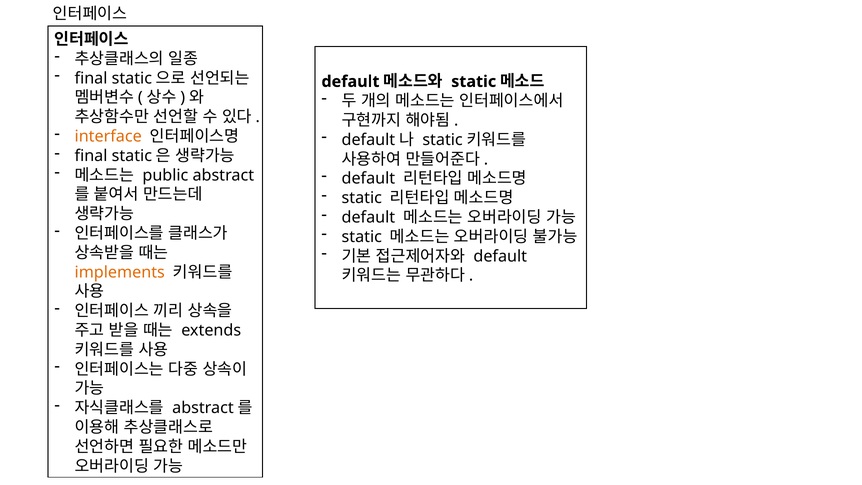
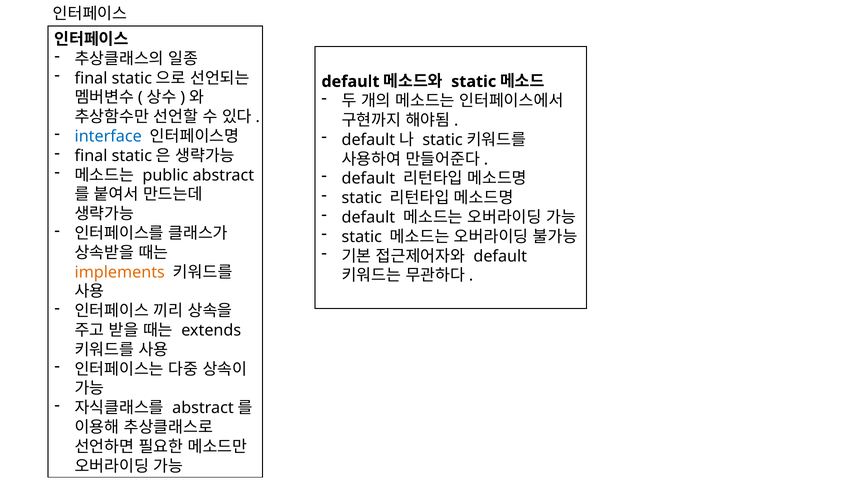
interface colour: orange -> blue (108, 136)
